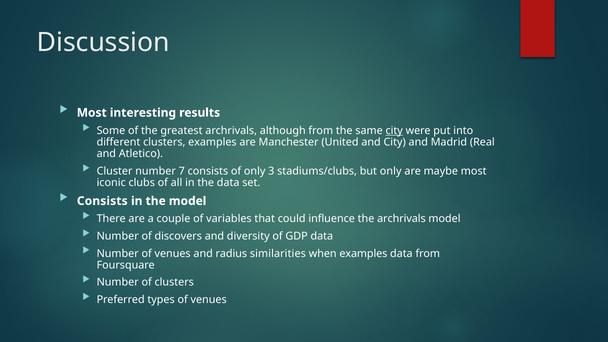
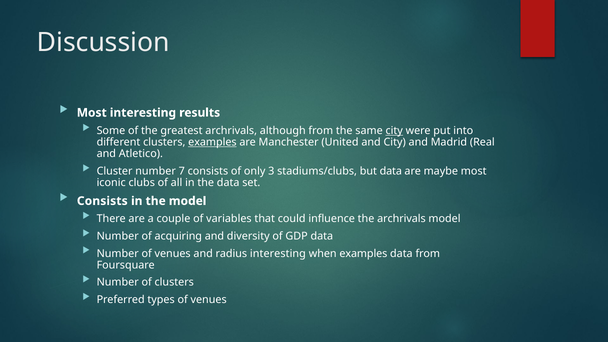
examples underline: none -> present (212, 142)
but only: only -> data (391, 171)
discovers: discovers -> acquiring (178, 236)
radius similarities: similarities -> interesting (278, 253)
